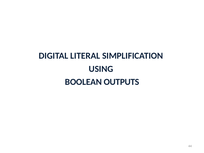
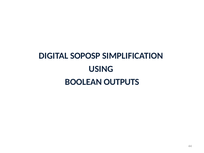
LITERAL: LITERAL -> SOPOSP (85, 56)
